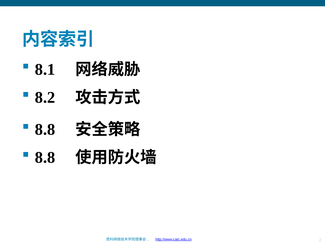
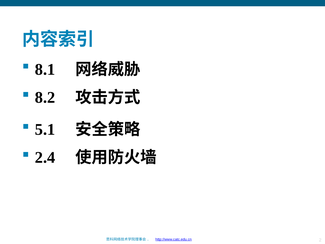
8.8: 8.8 -> 5.1 (45, 129)
8.8: 8.8 -> 2.4 (45, 157)
